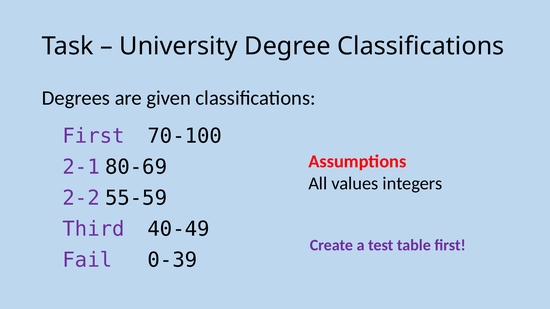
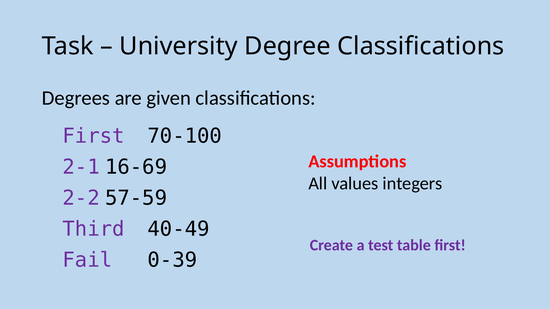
80-69: 80-69 -> 16-69 (136, 167)
55-59: 55-59 -> 57-59 (136, 198)
